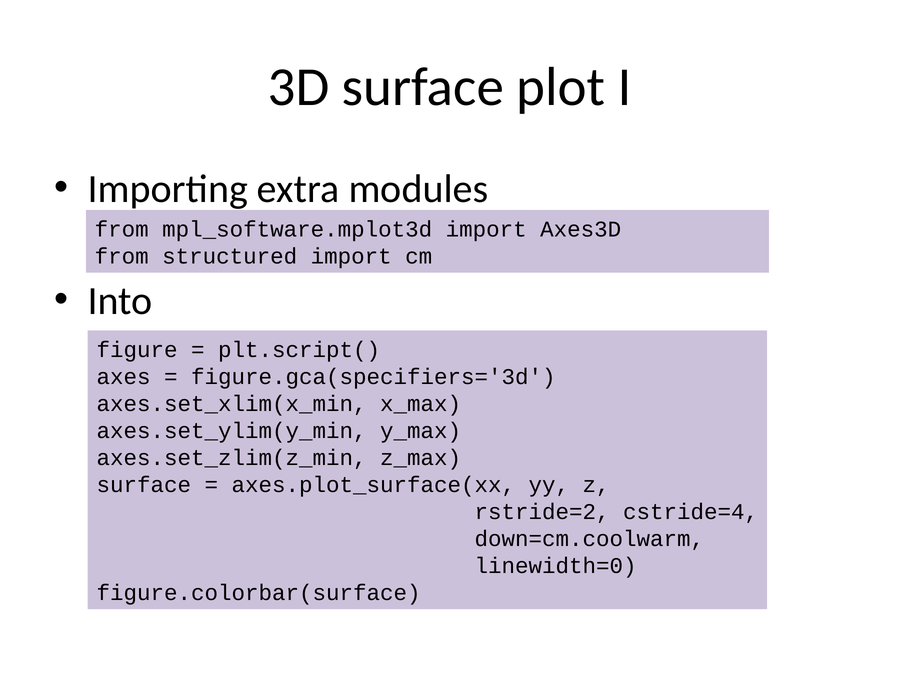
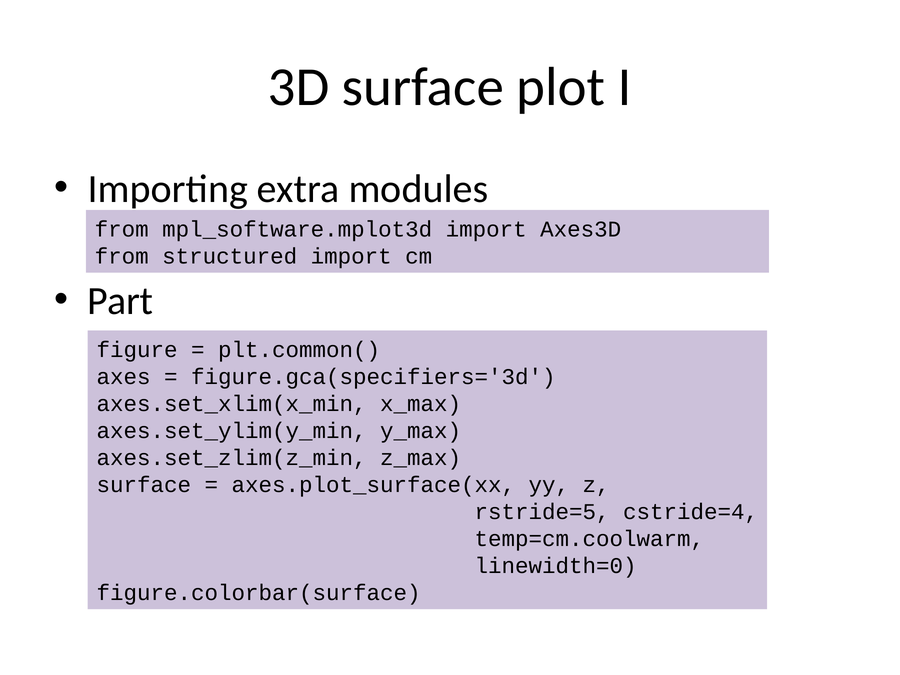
Into: Into -> Part (120, 301)
plt.script(: plt.script( -> plt.common( (299, 350)
rstride=2: rstride=2 -> rstride=5 (542, 512)
down=cm.coolwarm: down=cm.coolwarm -> temp=cm.coolwarm (589, 539)
